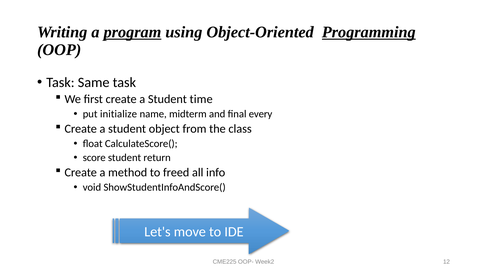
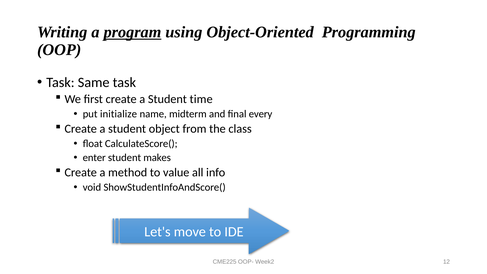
Programming underline: present -> none (369, 32)
score: score -> enter (94, 158)
return: return -> makes (157, 158)
freed: freed -> value (176, 173)
